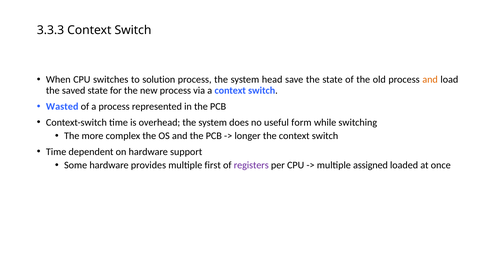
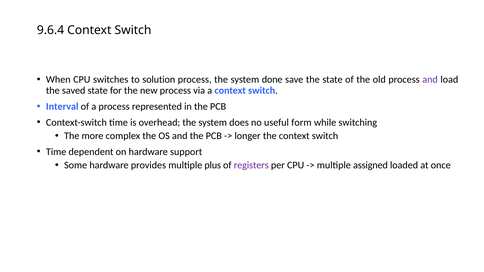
3.3.3: 3.3.3 -> 9.6.4 (51, 30)
head: head -> done (272, 80)
and colour: orange -> purple (430, 80)
Wasted: Wasted -> Interval (62, 107)
first: first -> plus (213, 165)
